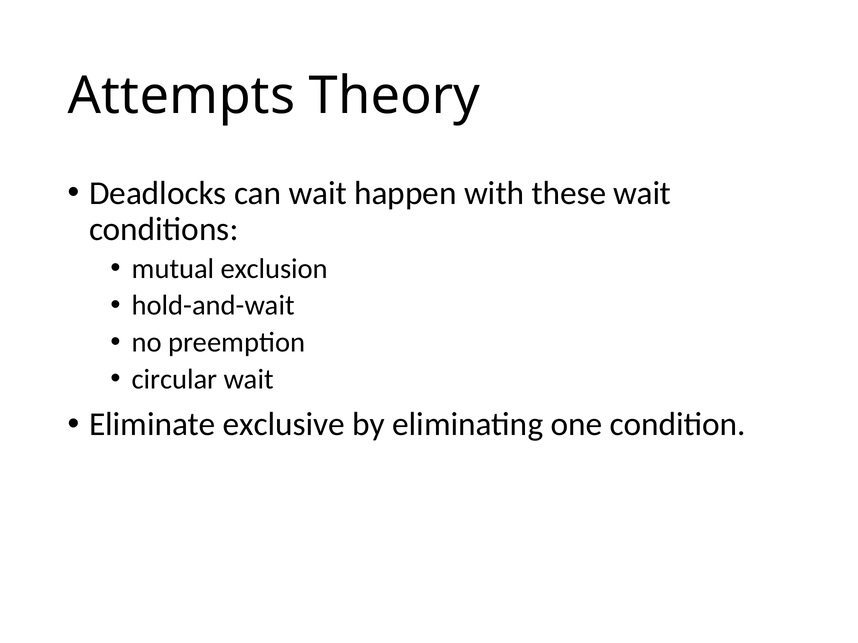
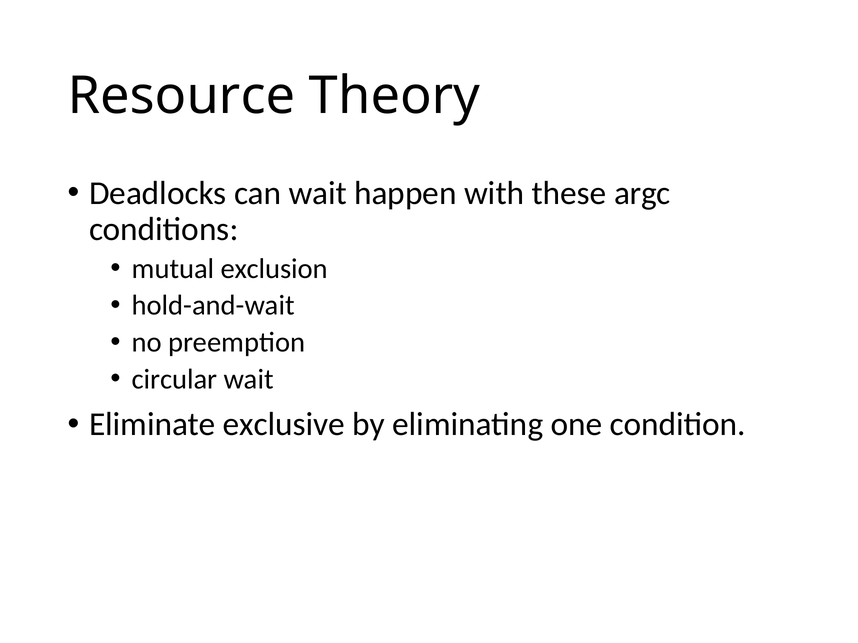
Attempts: Attempts -> Resource (181, 96)
these wait: wait -> argc (642, 193)
